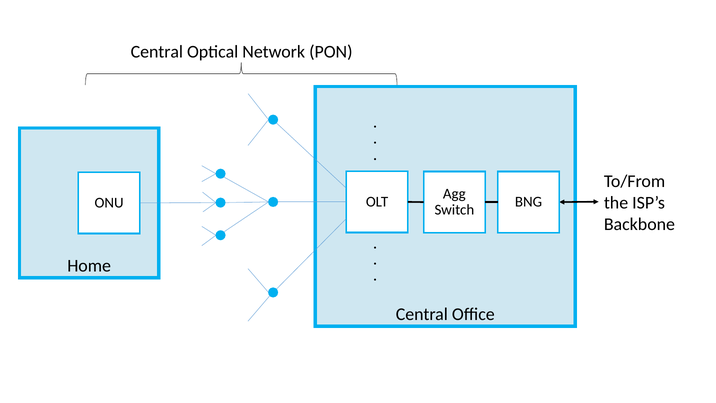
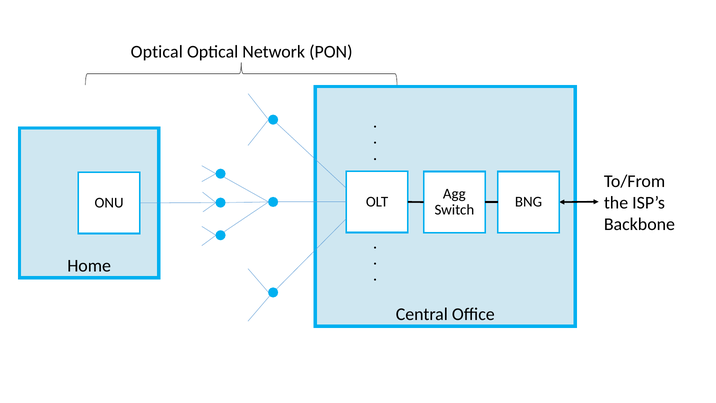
Central: Central -> Optical (157, 52)
